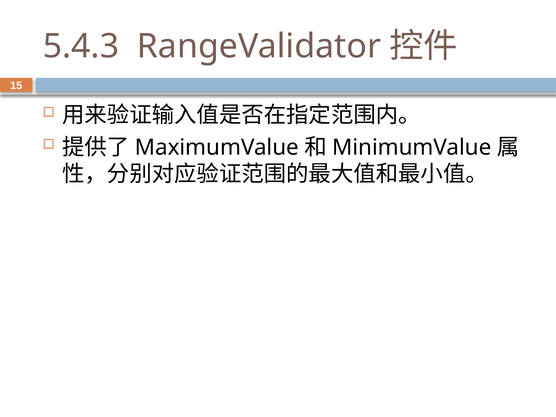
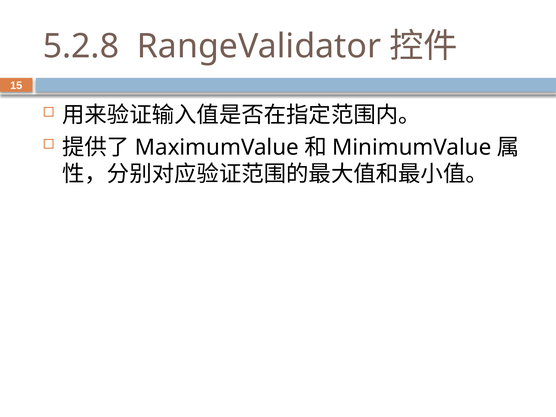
5.4.3: 5.4.3 -> 5.2.8 (81, 46)
